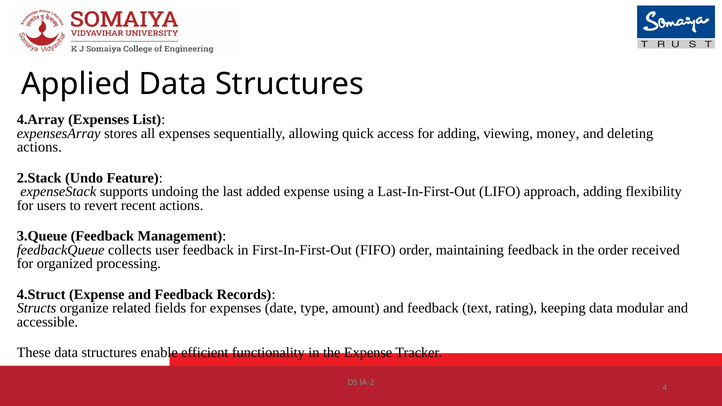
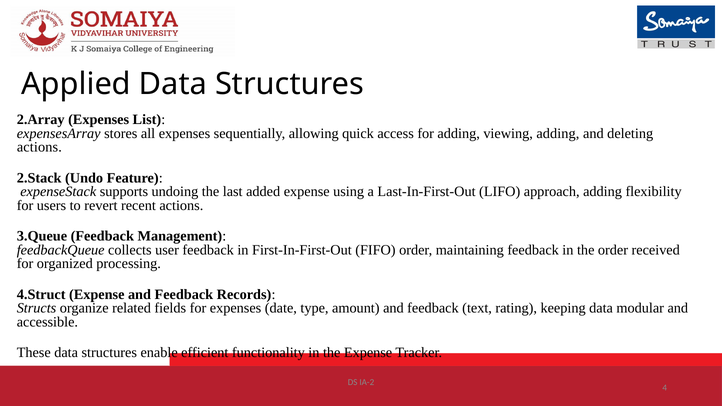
4.Array: 4.Array -> 2.Array (41, 120)
viewing money: money -> adding (558, 134)
